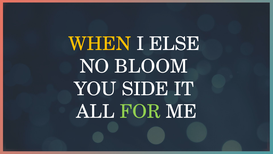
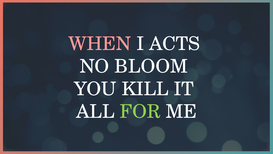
WHEN colour: yellow -> pink (100, 44)
ELSE: ELSE -> ACTS (174, 44)
SIDE: SIDE -> KILL (145, 89)
